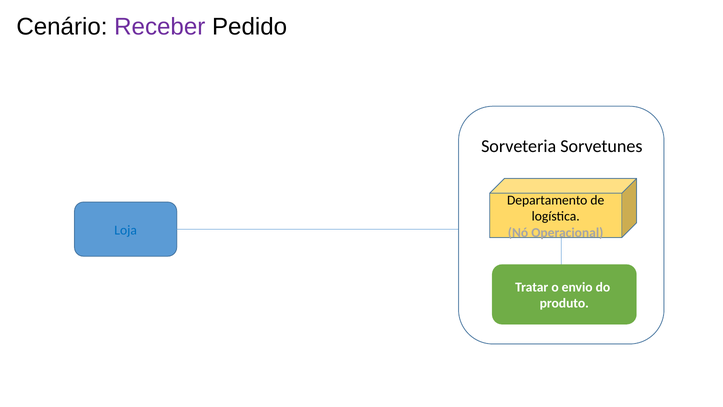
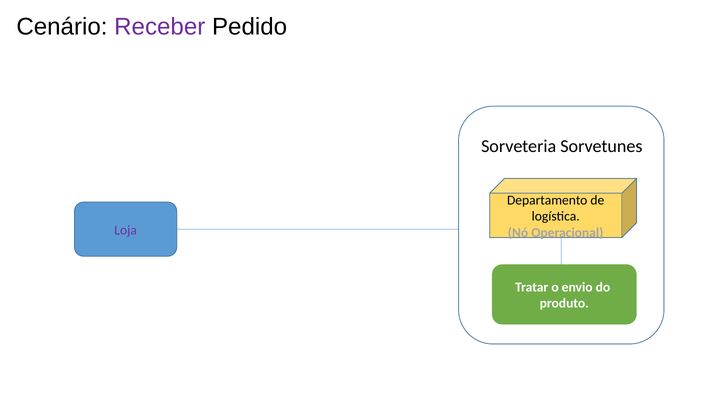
Loja colour: blue -> purple (126, 230)
